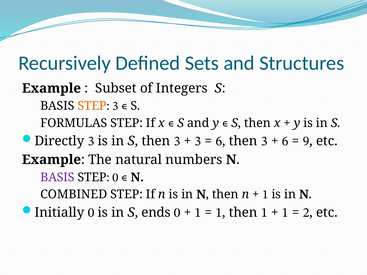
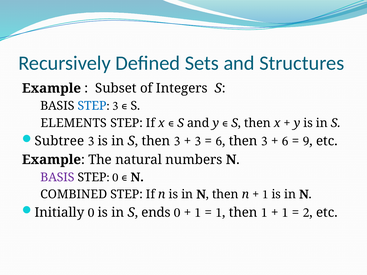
STEP colour: orange -> blue (92, 106)
FORMULAS: FORMULAS -> ELEMENTS (74, 123)
Directly: Directly -> Subtree (59, 141)
